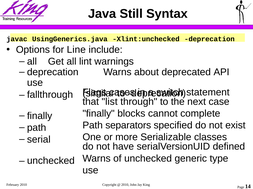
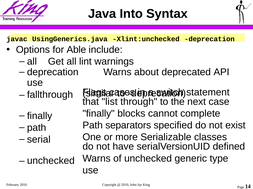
Still: Still -> Into (131, 14)
Line: Line -> Able (76, 50)
